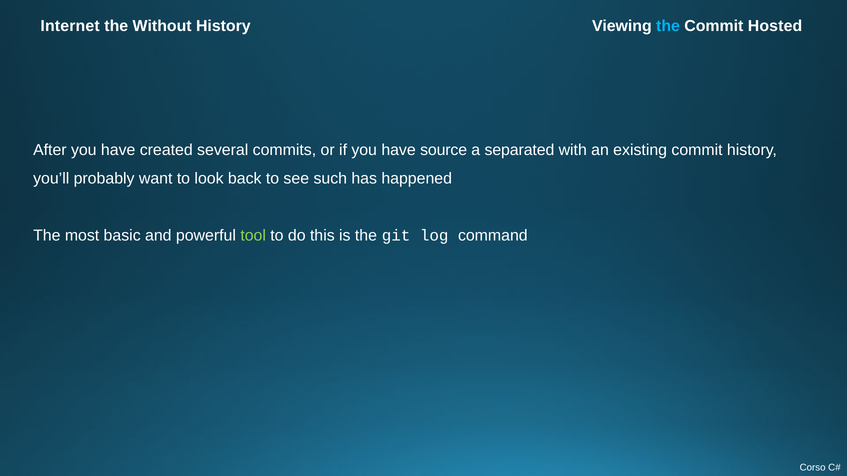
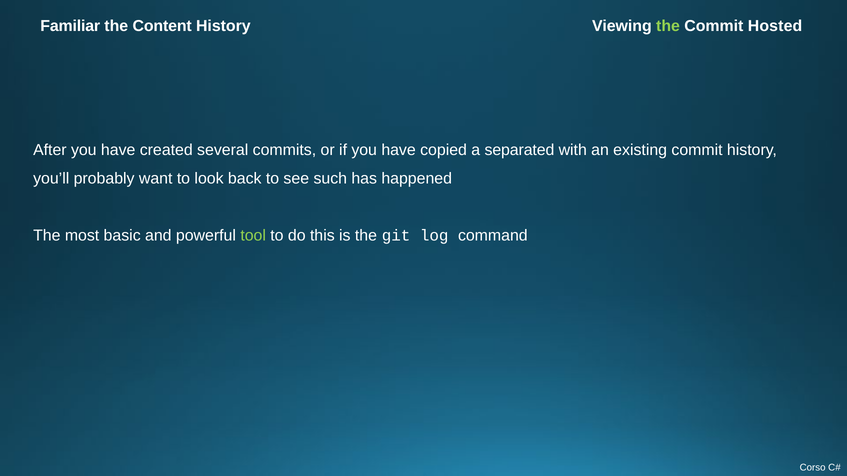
Internet: Internet -> Familiar (70, 26)
Without: Without -> Content (162, 26)
the colour: light blue -> light green (668, 26)
source: source -> copied (444, 150)
